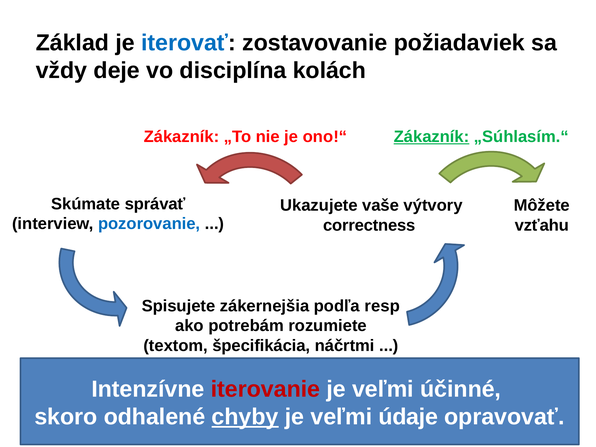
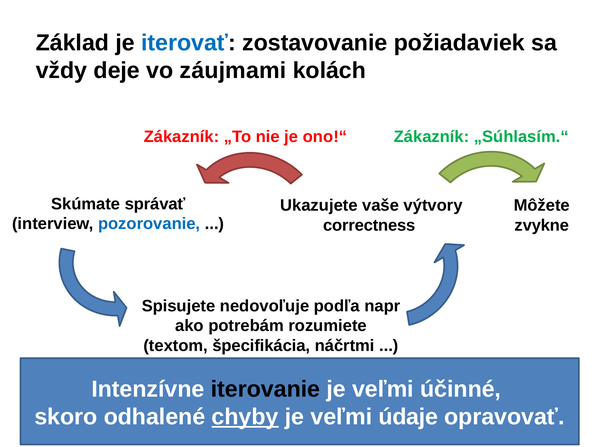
disciplína: disciplína -> záujmami (233, 71)
Zákazník underline: present -> none (432, 137)
vzťahu: vzťahu -> zvykne (542, 225)
zákernejšia: zákernejšia -> nedovoľuje (265, 306)
resp: resp -> napr (382, 306)
iterovanie colour: red -> black (265, 389)
